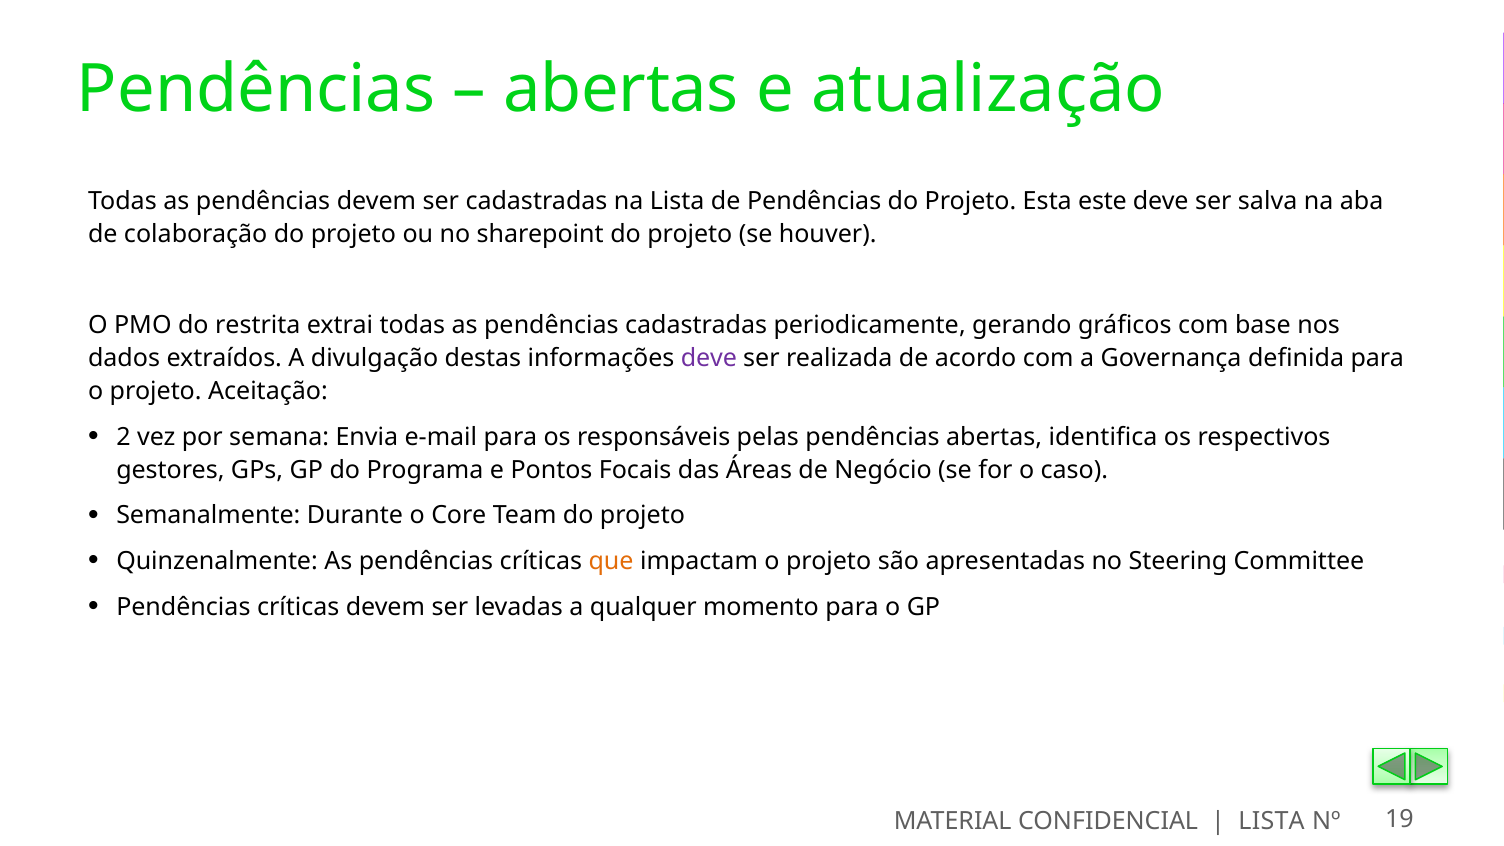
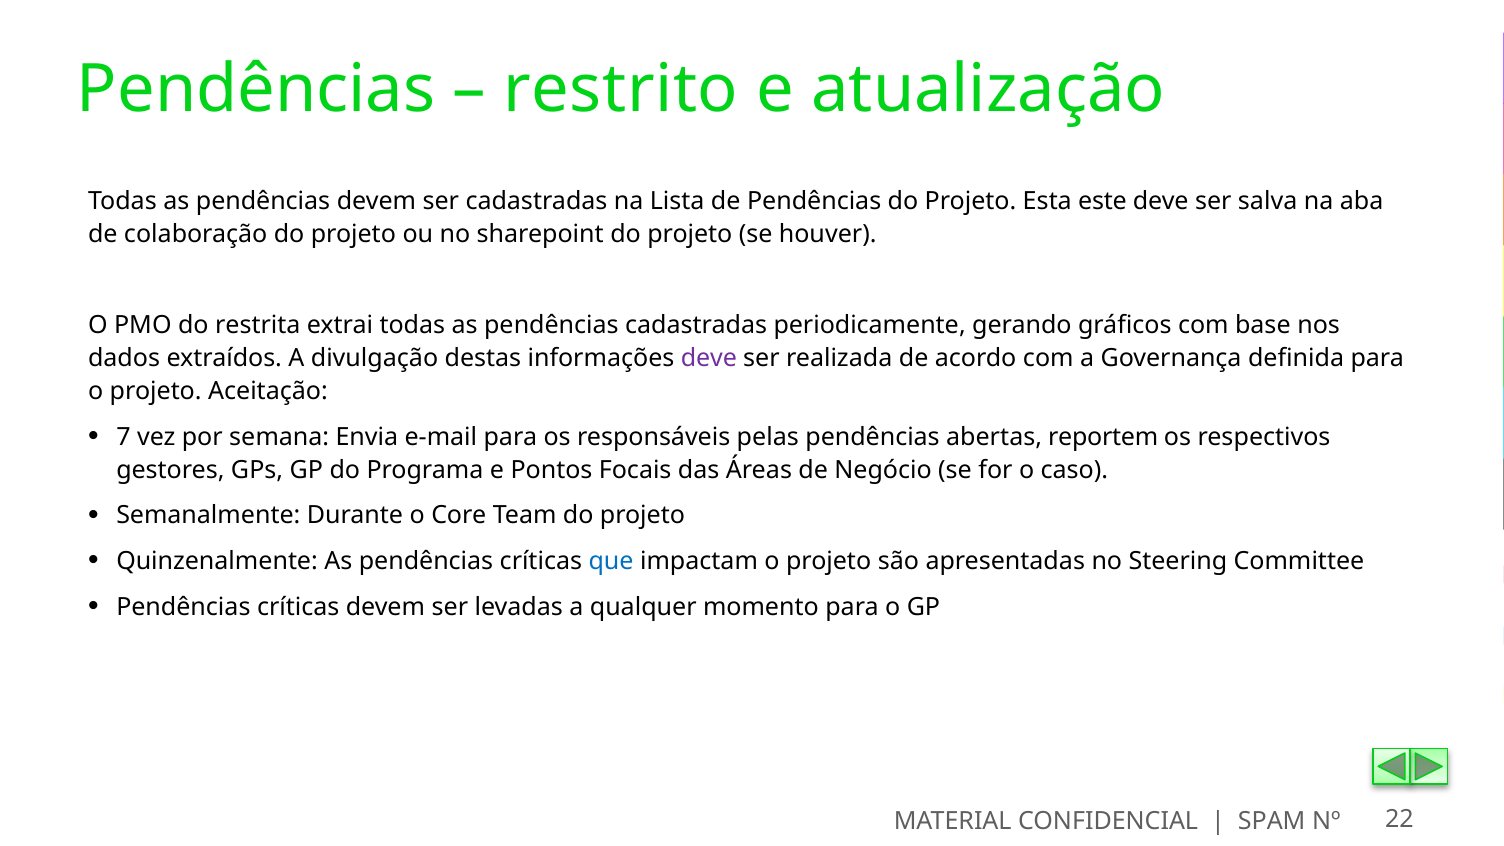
abertas: abertas -> restrito (621, 90)
2: 2 -> 7 (124, 437)
identifica: identifica -> reportem (1103, 437)
que colour: orange -> blue (611, 561)
LISTA: LISTA -> SPAM (1272, 821)
19: 19 -> 22 (1399, 819)
